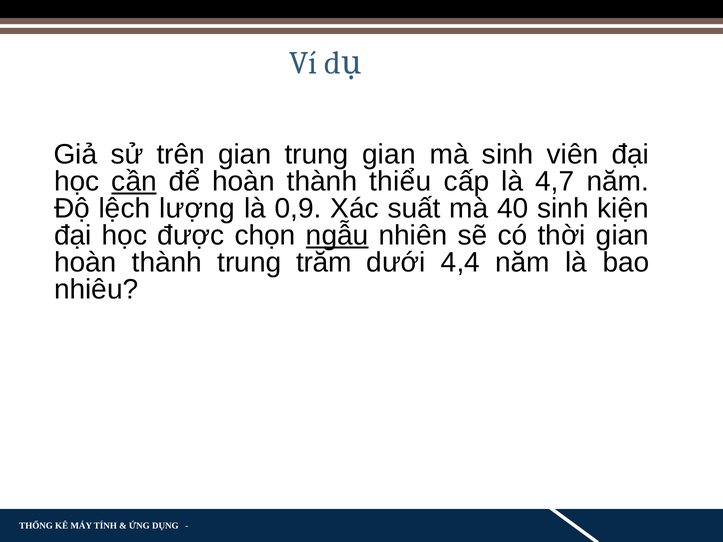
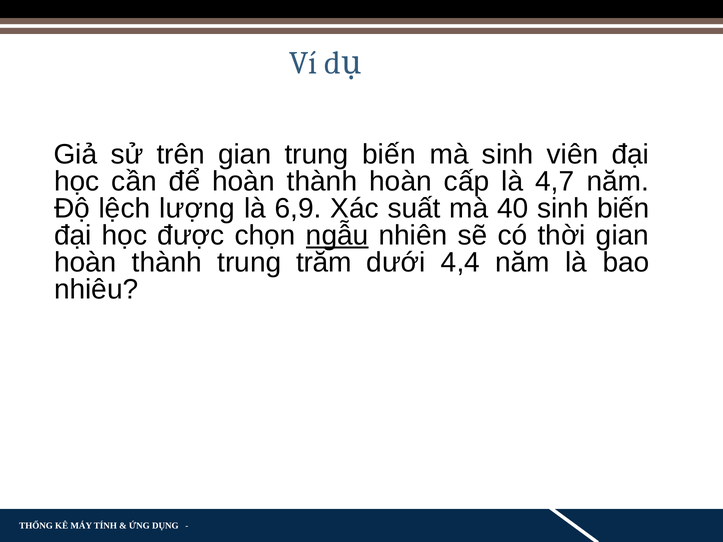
trung gian: gian -> biến (389, 155)
cần underline: present -> none (134, 182)
thành thiểu: thiểu -> hoàn (401, 182)
0,9: 0,9 -> 6,9 (298, 209)
sinh kiện: kiện -> biến (623, 209)
